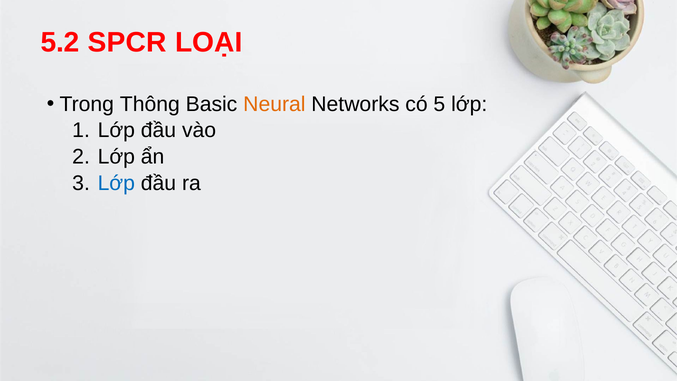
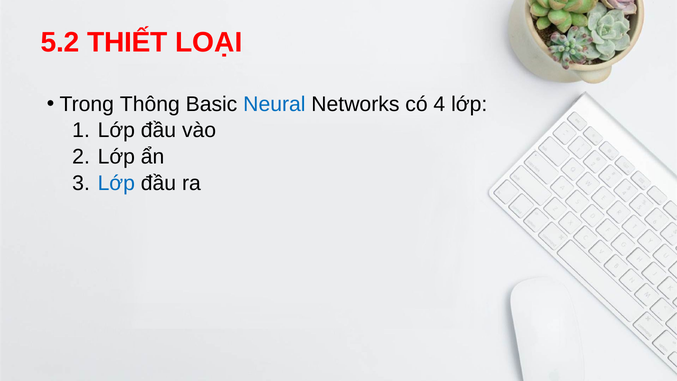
SPCR: SPCR -> THIẾT (128, 43)
Neural colour: orange -> blue (274, 104)
5: 5 -> 4 (439, 104)
